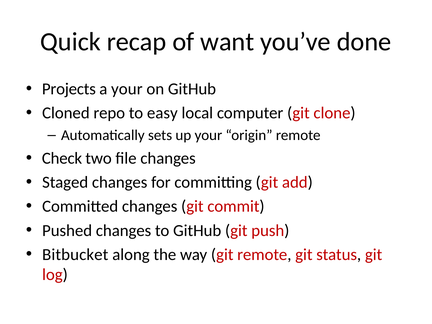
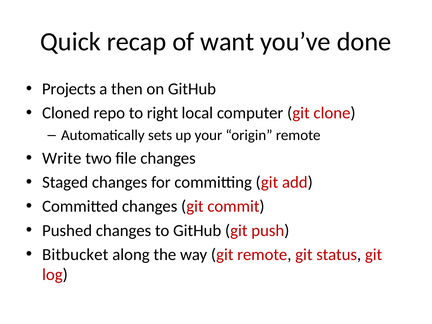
a your: your -> then (127, 89)
easy: easy -> right (162, 113)
Check: Check -> Write (62, 158)
